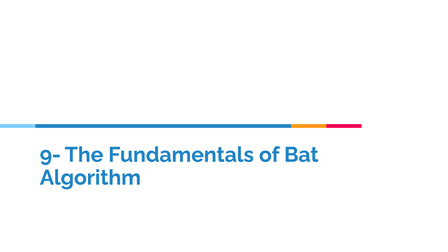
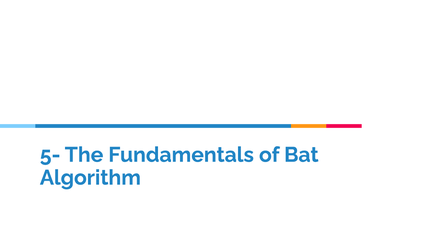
9-: 9- -> 5- (50, 155)
